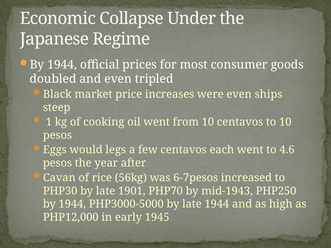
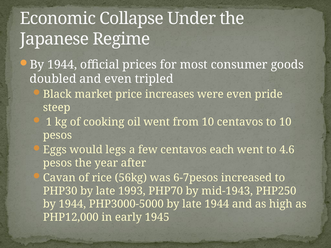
ships: ships -> pride (269, 94)
1901: 1901 -> 1993 (132, 191)
